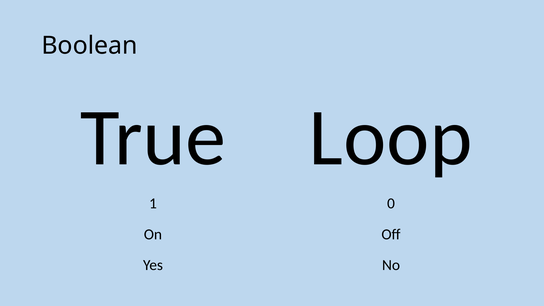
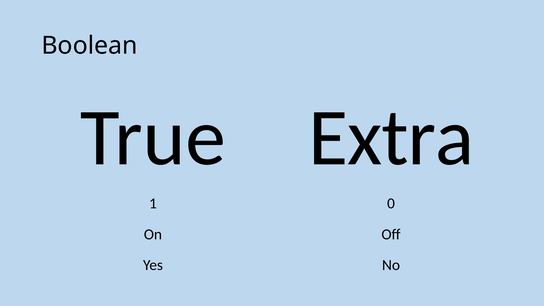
Loop: Loop -> Extra (391, 138)
